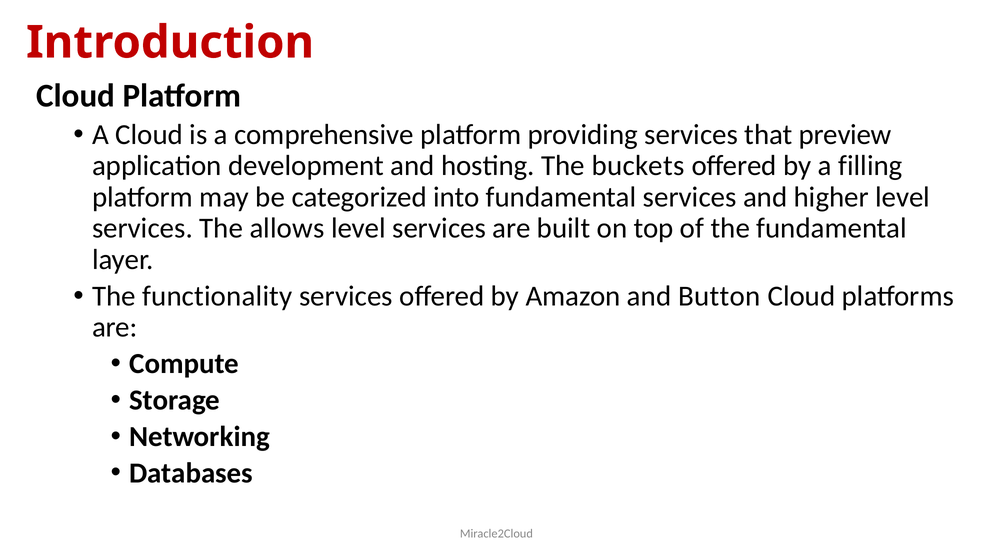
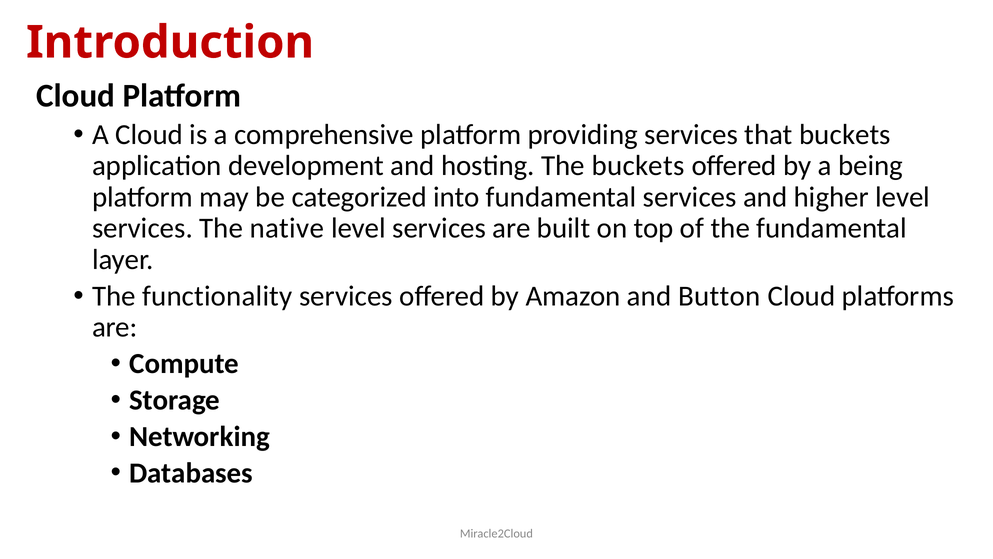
that preview: preview -> buckets (845, 135)
filling: filling -> being (870, 166)
allows: allows -> native (287, 228)
